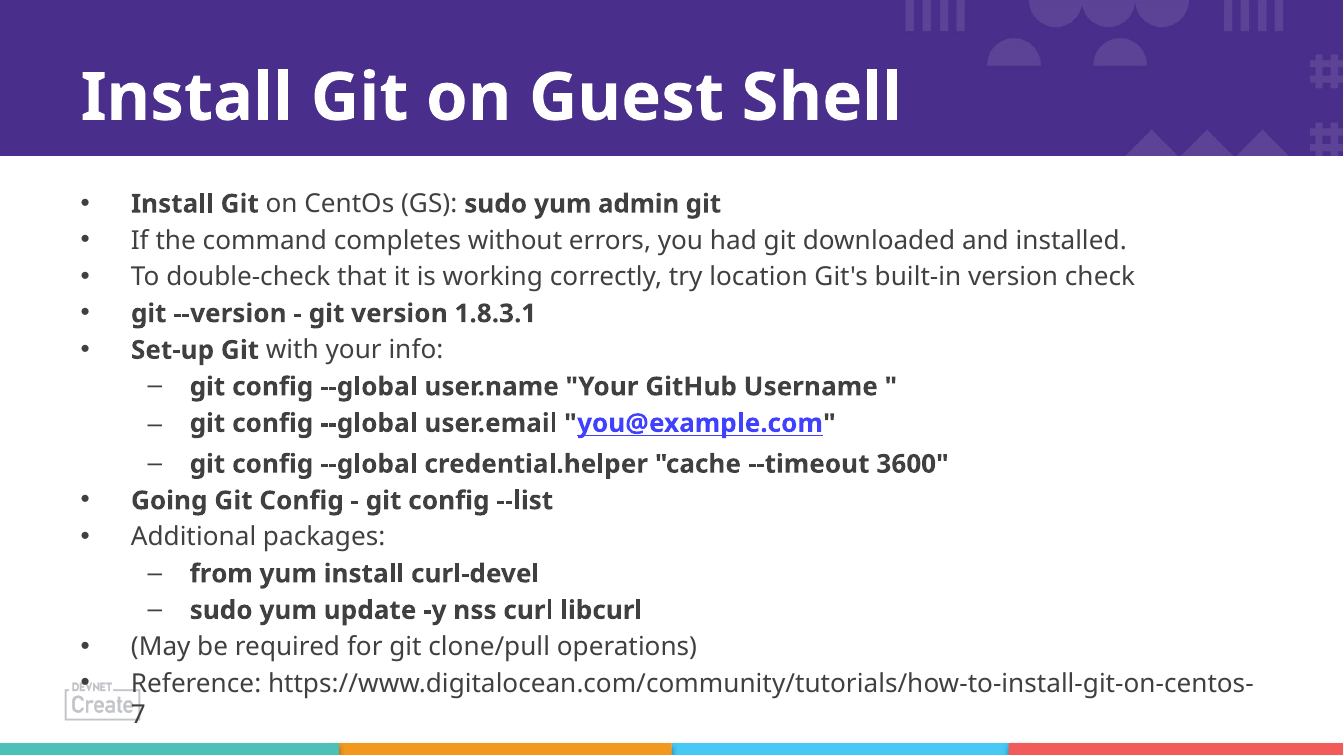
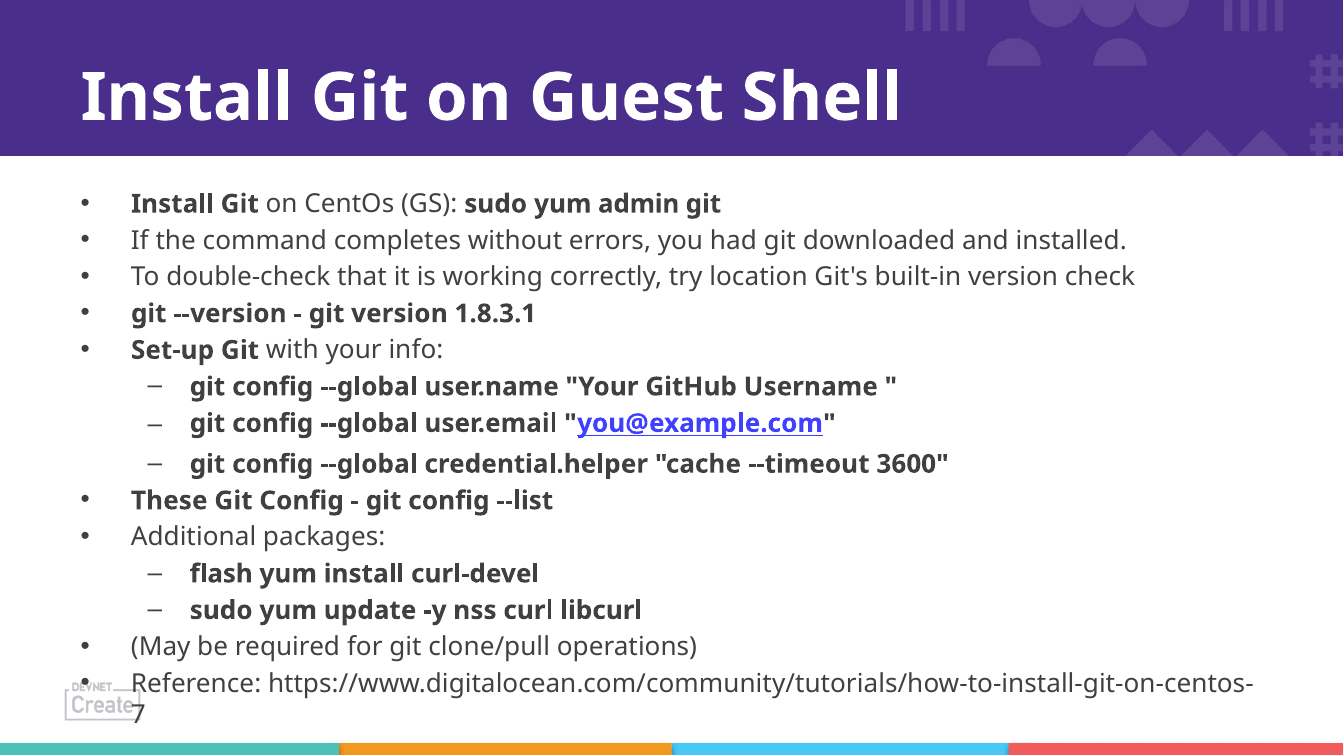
Going: Going -> These (169, 501)
from: from -> flash (221, 574)
